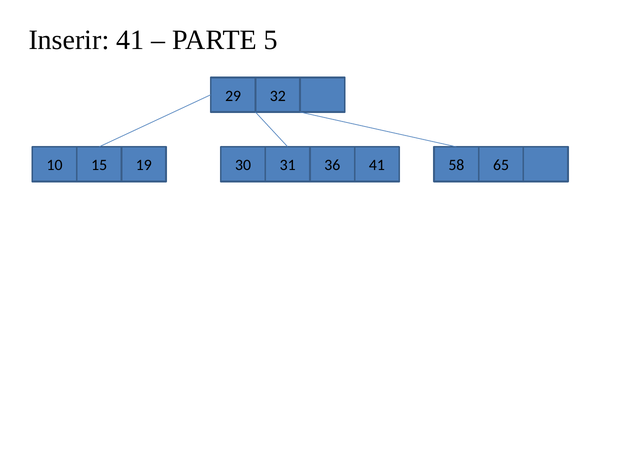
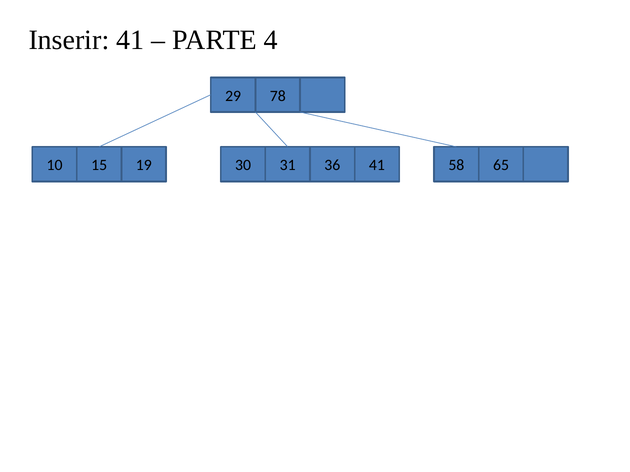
5: 5 -> 4 (271, 40)
32: 32 -> 78 (278, 96)
